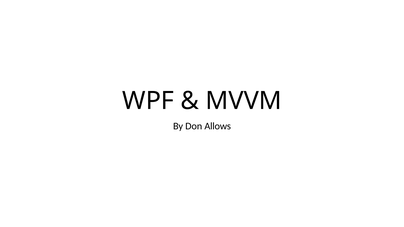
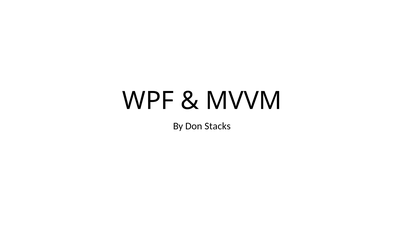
Allows: Allows -> Stacks (218, 126)
